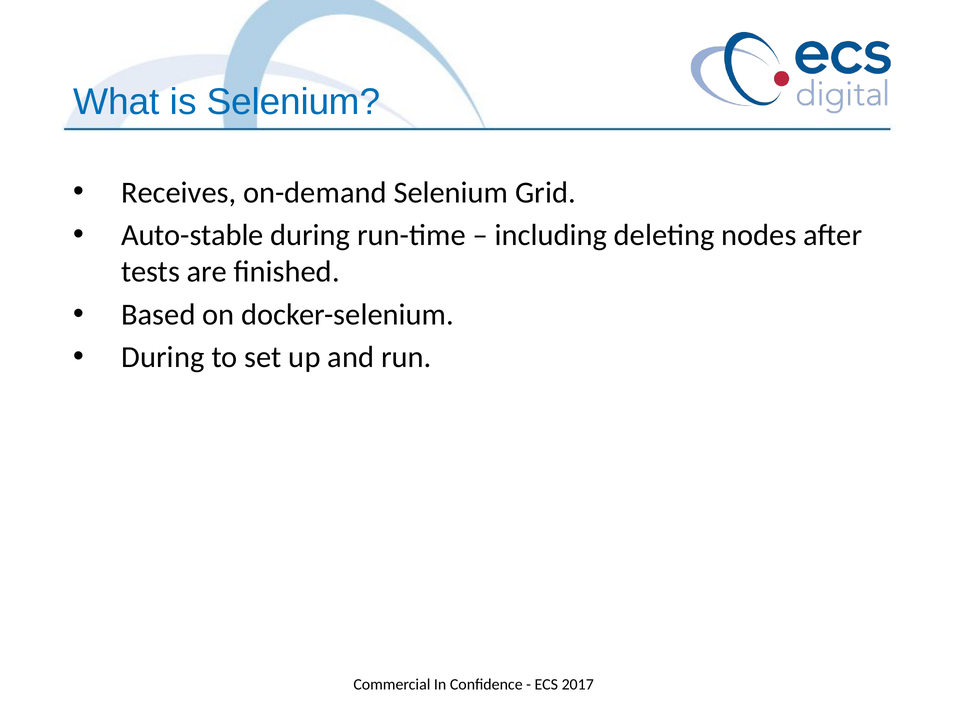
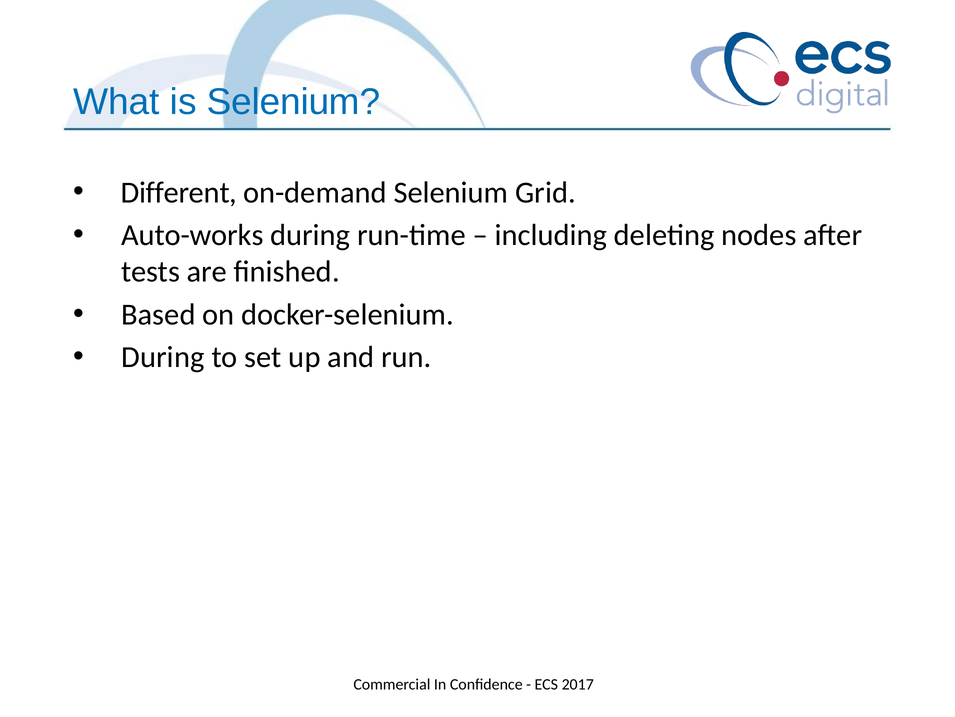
Receives: Receives -> Different (179, 192)
Auto-stable: Auto-stable -> Auto-works (192, 235)
